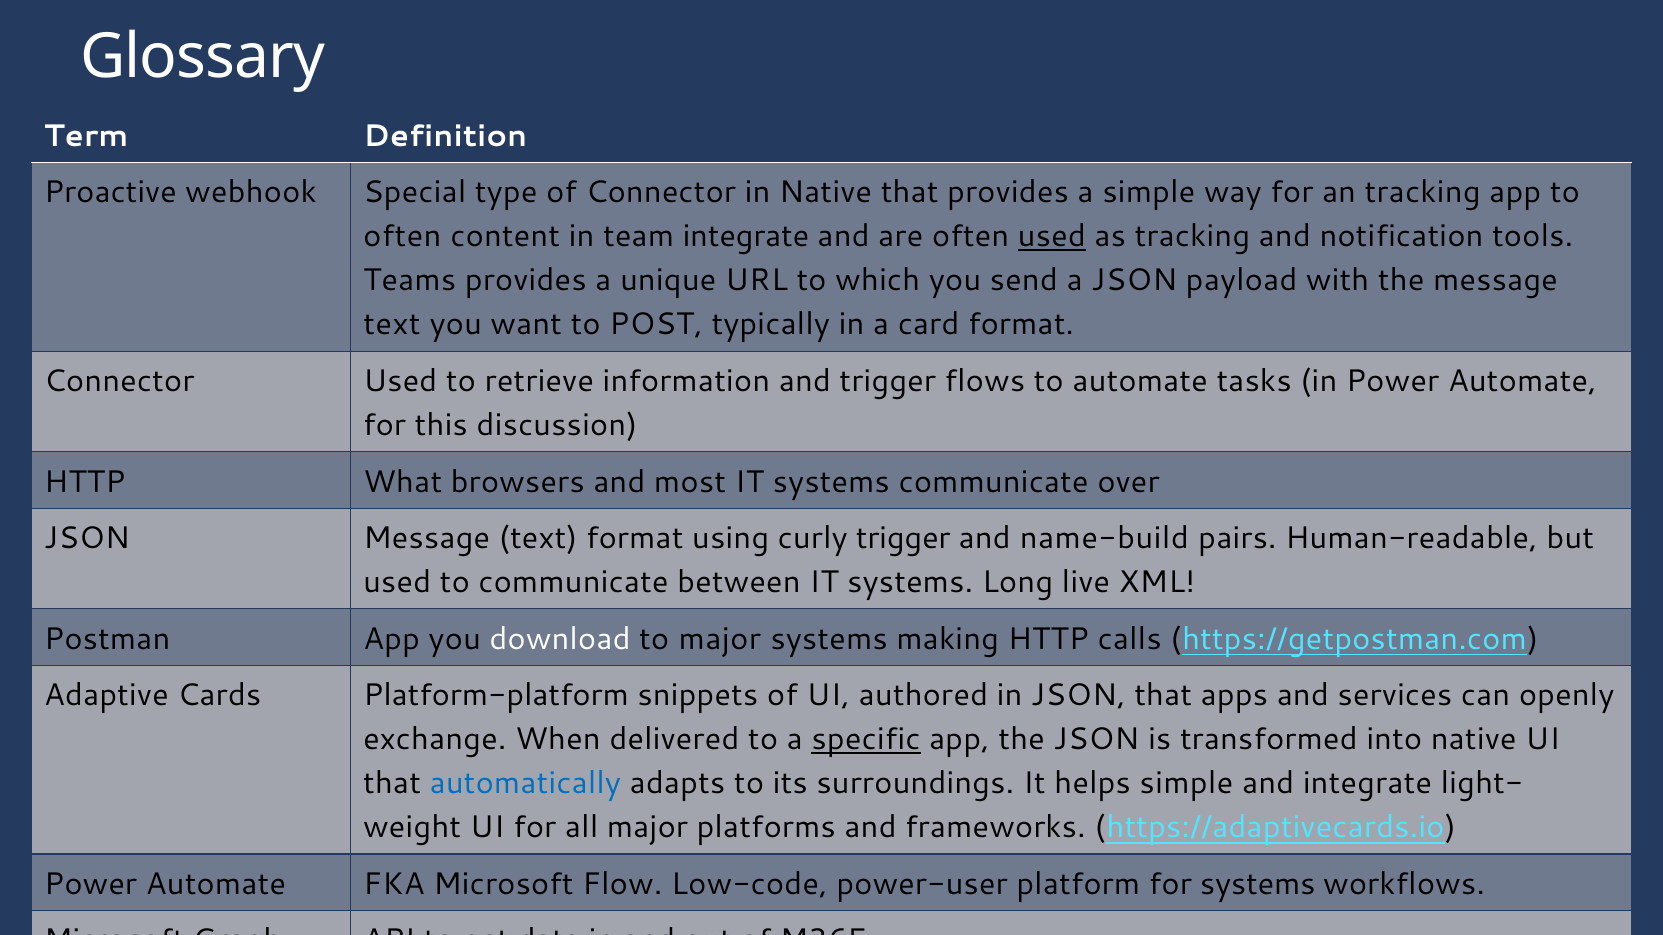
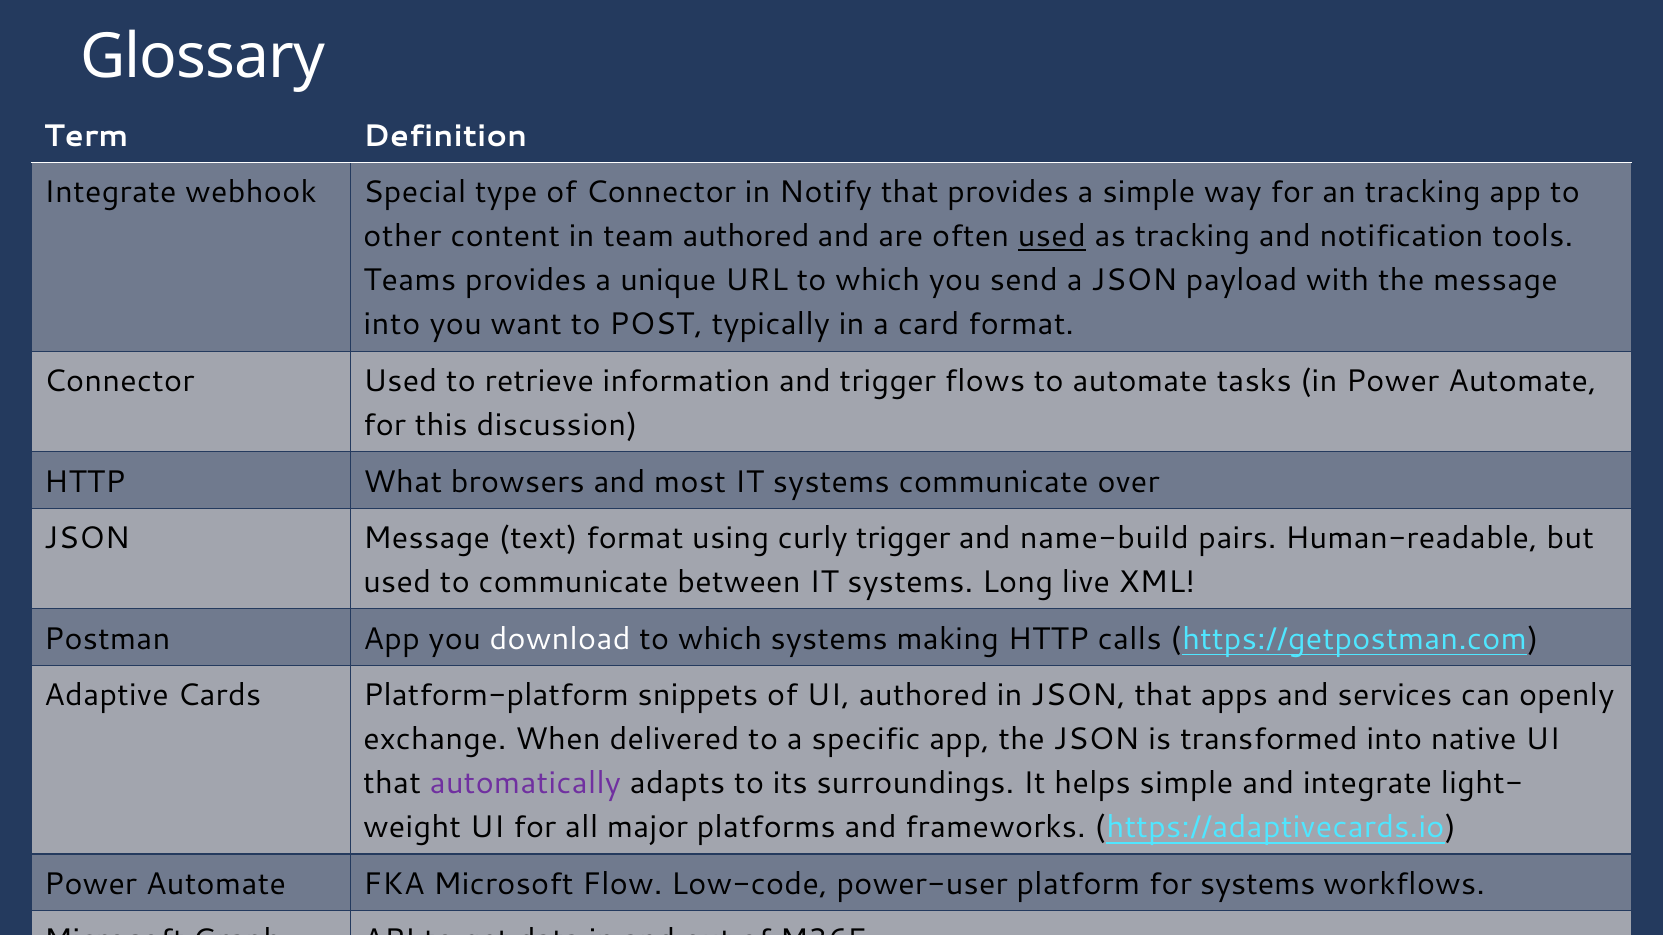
Proactive: Proactive -> Integrate (110, 193)
in Native: Native -> Notify (825, 193)
often: often -> other (402, 237)
team integrate: integrate -> authored (746, 237)
text: text -> into (392, 325)
major: major -> which (720, 639)
specific underline: present -> none (866, 740)
automatically colour: blue -> purple (525, 784)
